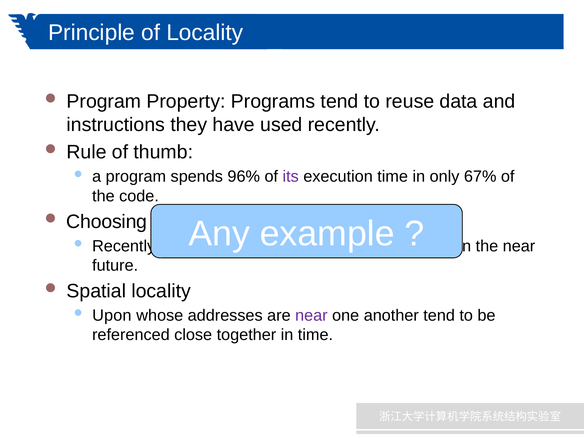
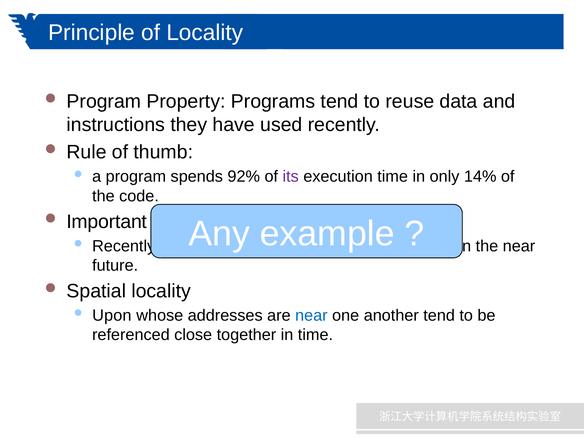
96%: 96% -> 92% (244, 177)
67%: 67% -> 14% (480, 177)
Choosing: Choosing -> Important (107, 222)
near colour: purple -> blue (311, 315)
